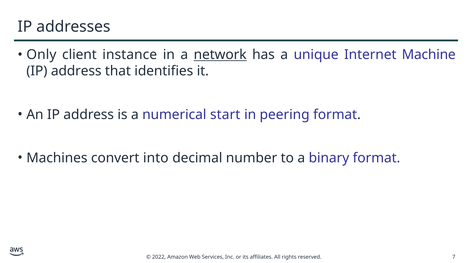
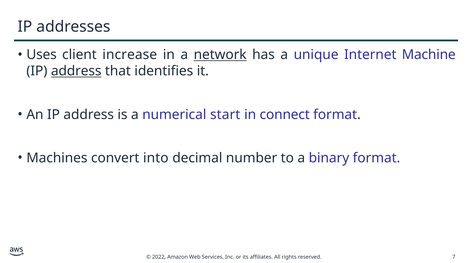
Only: Only -> Uses (42, 55)
instance: instance -> increase (130, 55)
address underline: none -> present (76, 71)
peering: peering -> connect (285, 115)
